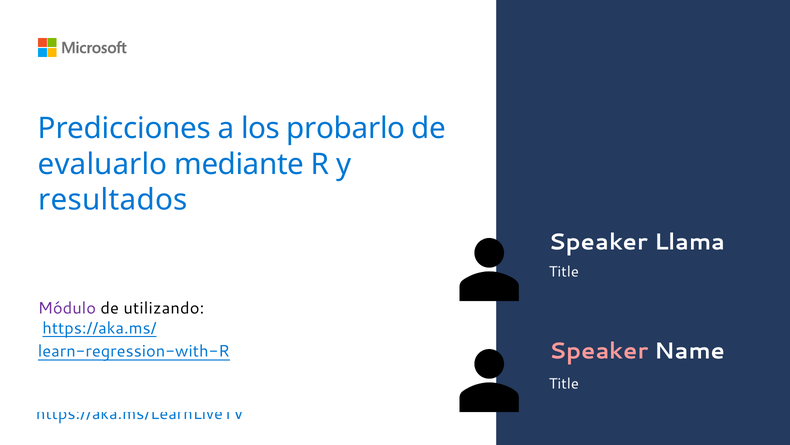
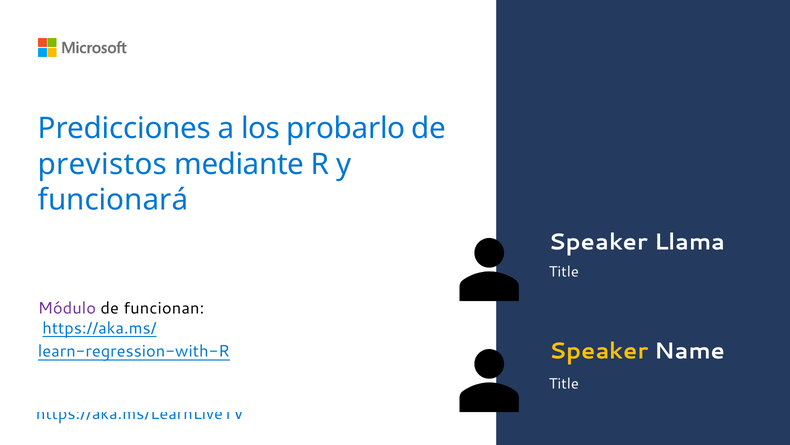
evaluarlo: evaluarlo -> previstos (103, 164)
resultados: resultados -> funcionará (113, 200)
utilizando: utilizando -> funcionan (164, 308)
Speaker colour: pink -> yellow (599, 351)
